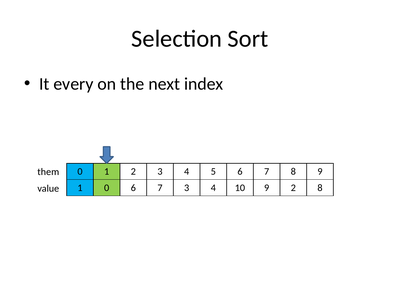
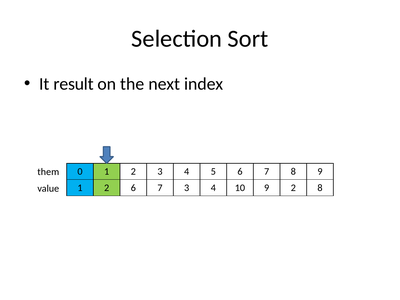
every: every -> result (74, 84)
0: 0 -> 2 (107, 188)
